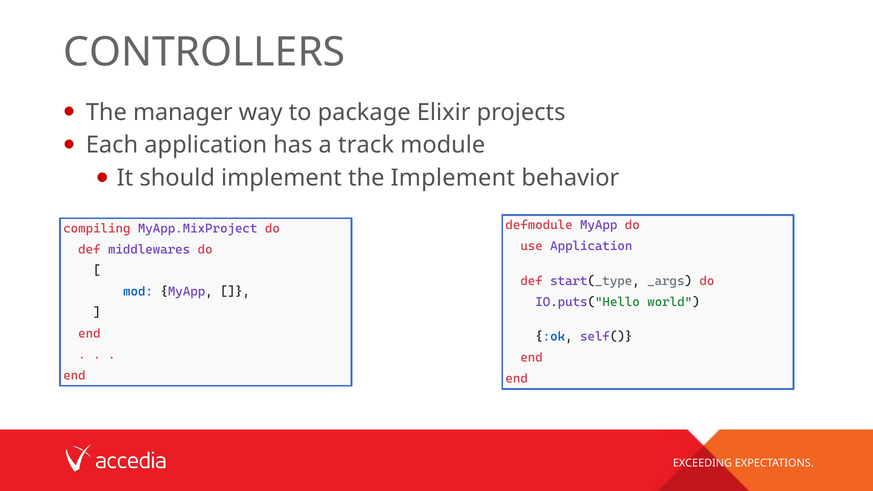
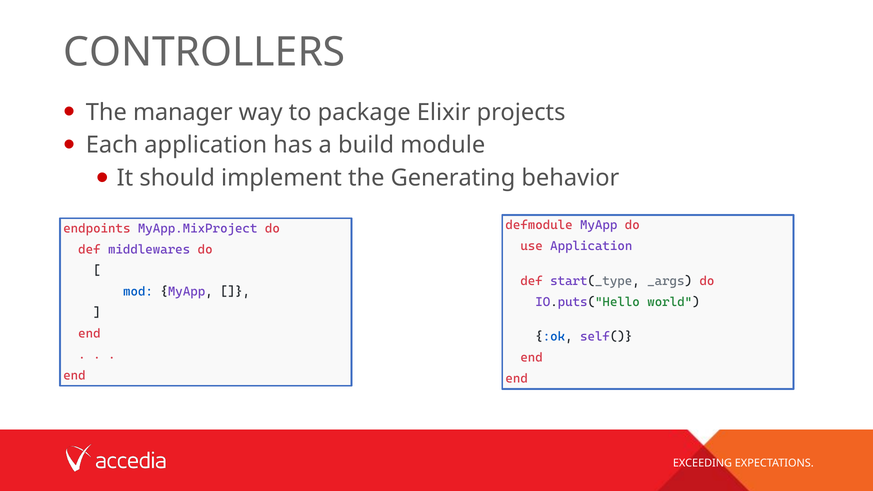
track: track -> build (366, 145)
the Implement: Implement -> Generating (453, 178)
compiling: compiling -> endpoints (97, 228)
